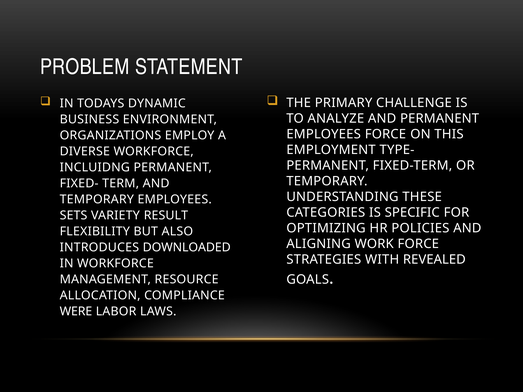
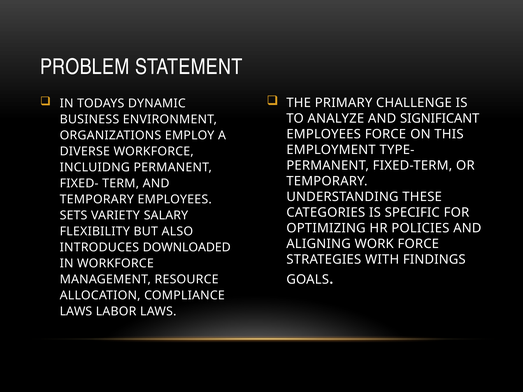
AND PERMANENT: PERMANENT -> SIGNIFICANT (440, 119)
RESULT: RESULT -> SALARY (166, 216)
REVEALED: REVEALED -> FINDINGS (434, 260)
WERE: WERE -> LAWS (76, 312)
